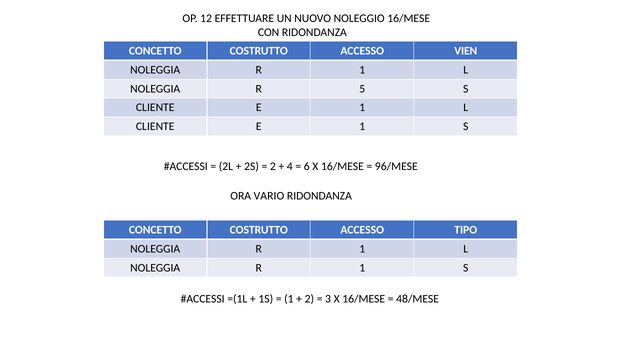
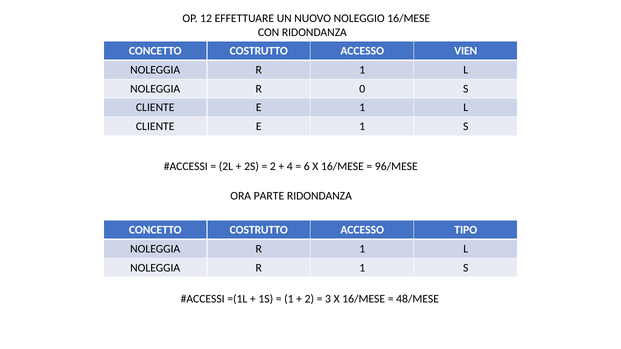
5: 5 -> 0 (362, 89)
VARIO: VARIO -> PARTE (269, 196)
